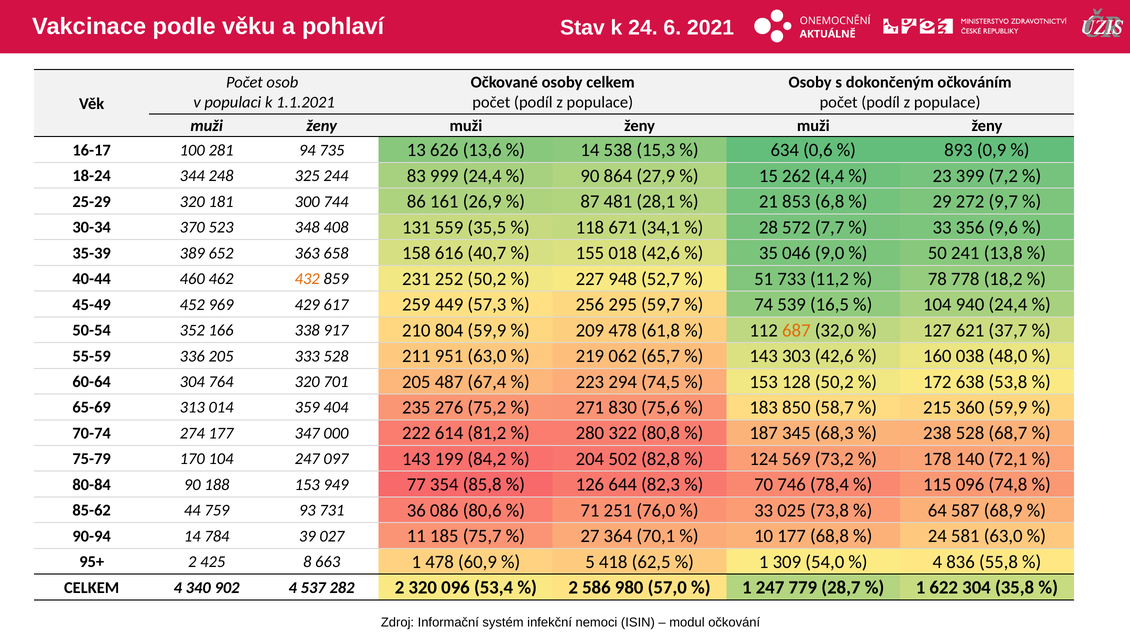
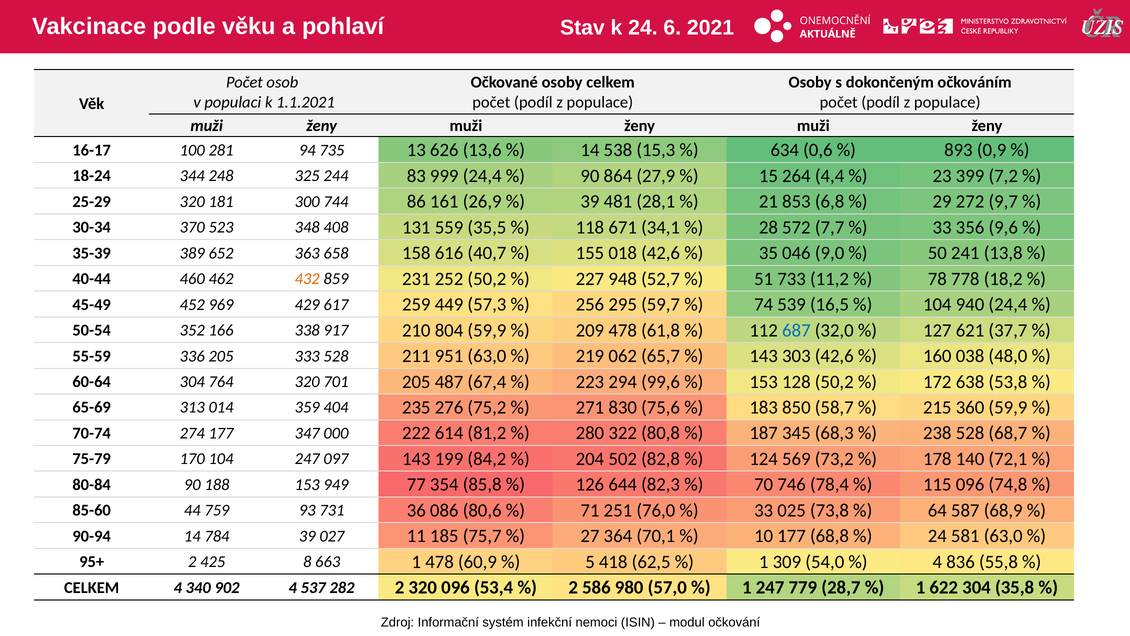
262: 262 -> 264 (796, 176)
87: 87 -> 39 (590, 201)
687 colour: orange -> blue (796, 330)
74,5: 74,5 -> 99,6 (661, 382)
85-62: 85-62 -> 85-60 (92, 510)
